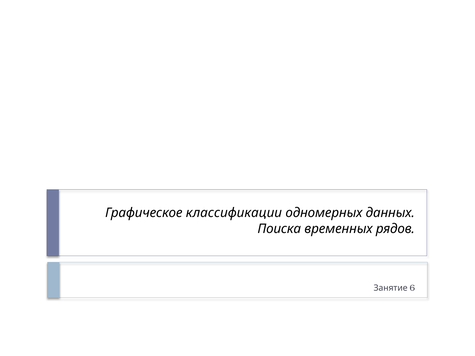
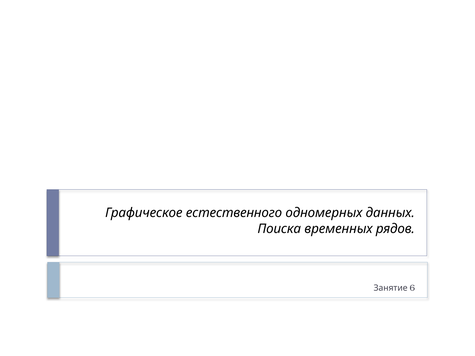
классификации: классификации -> естественного (234, 213)
